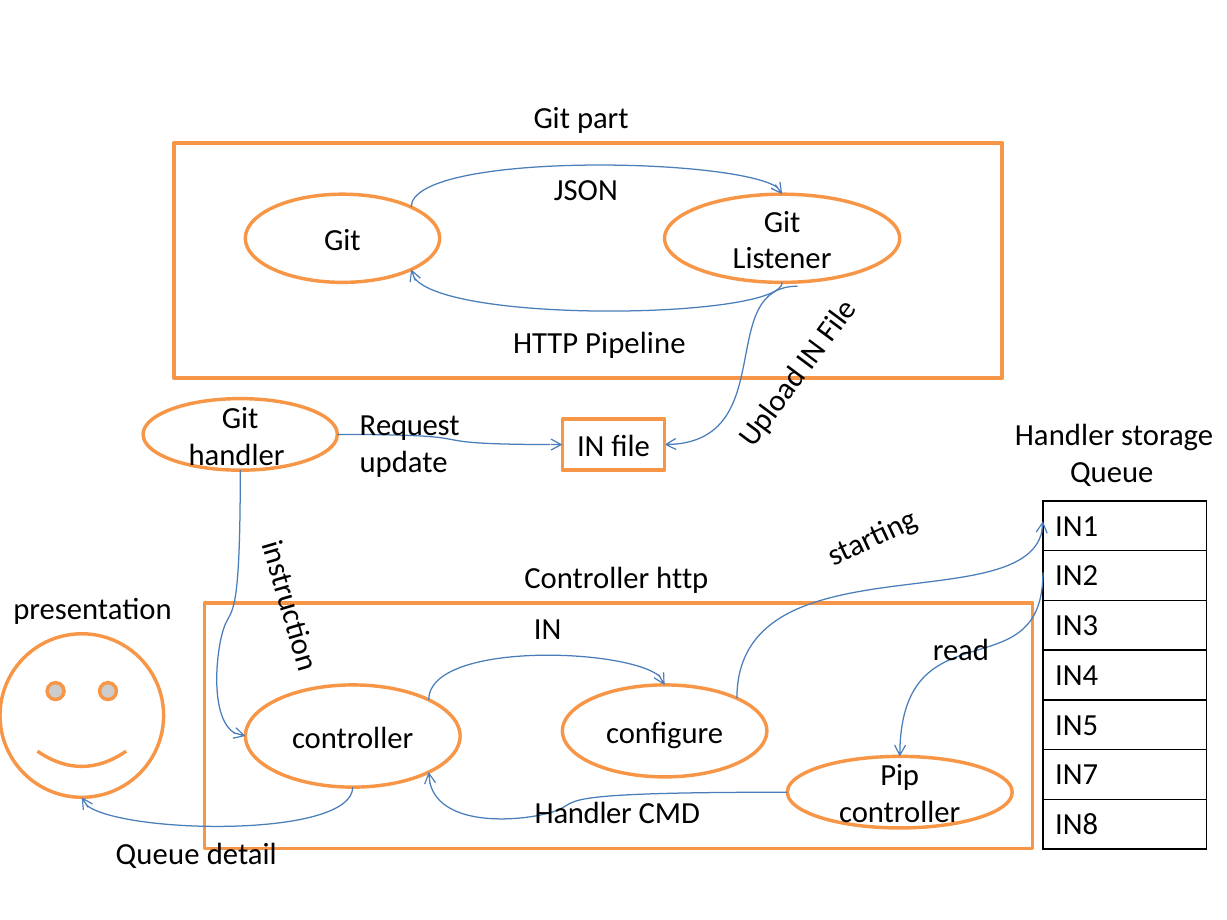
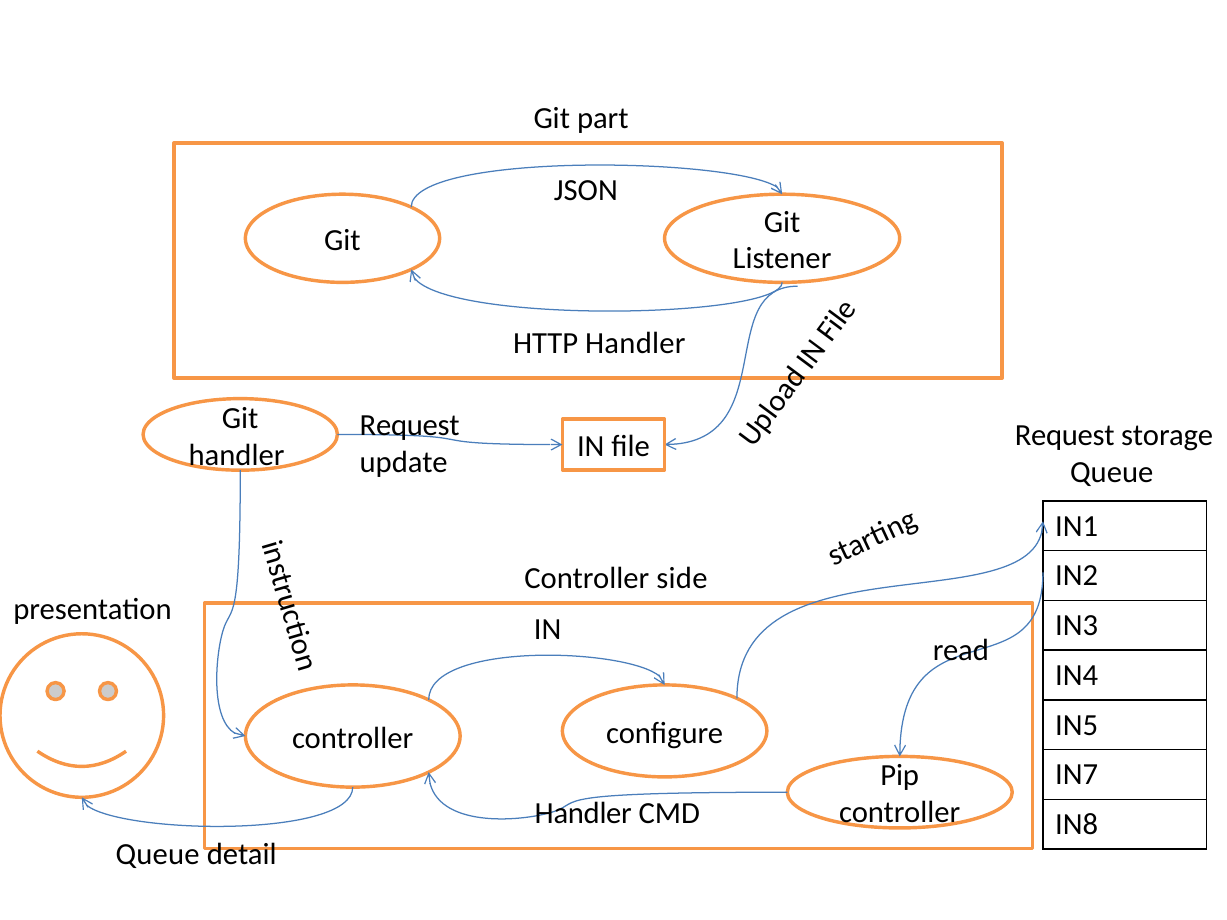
HTTP Pipeline: Pipeline -> Handler (635, 344)
Handler: Handler -> Request (1065, 436)
Controller http: http -> side (682, 579)
